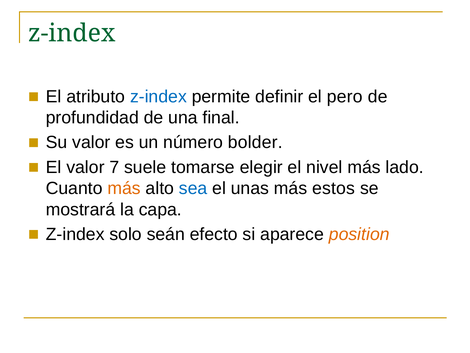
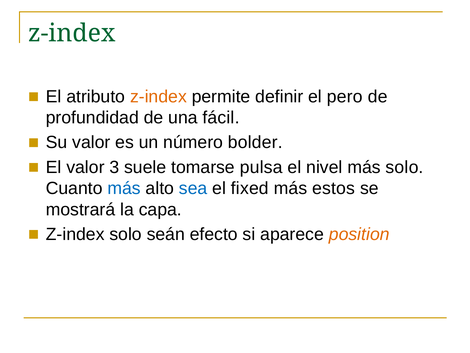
z-index colour: blue -> orange (158, 96)
final: final -> fácil (221, 118)
7: 7 -> 3 (114, 167)
elegir: elegir -> pulsa (261, 167)
más lado: lado -> solo (405, 167)
más colour: orange -> blue (124, 188)
unas: unas -> fixed (250, 188)
